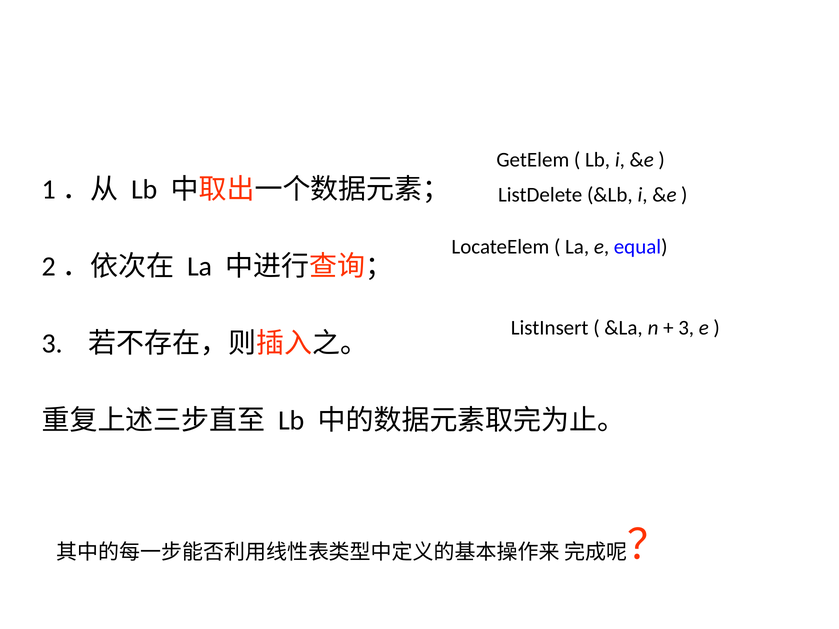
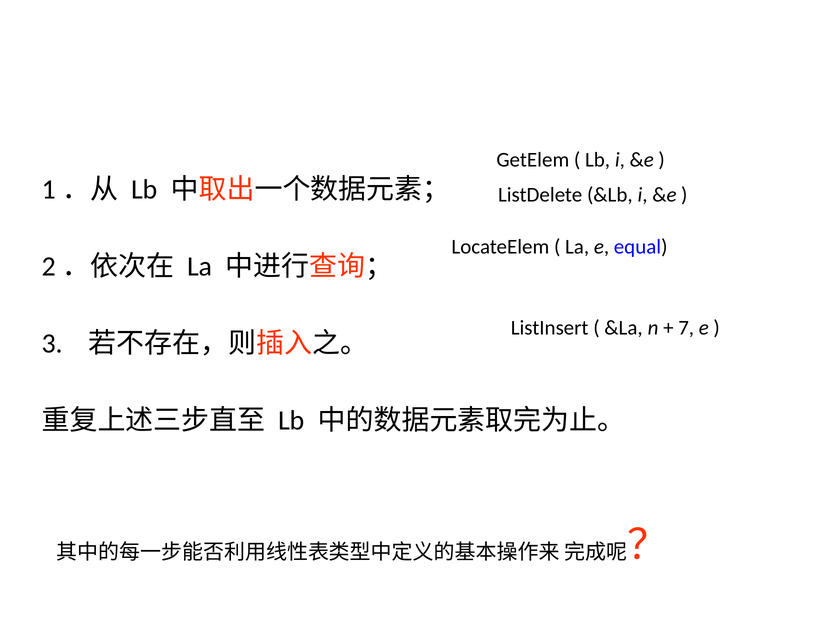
3: 3 -> 7 (686, 328)
